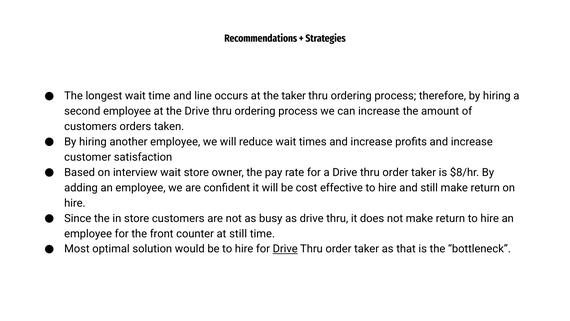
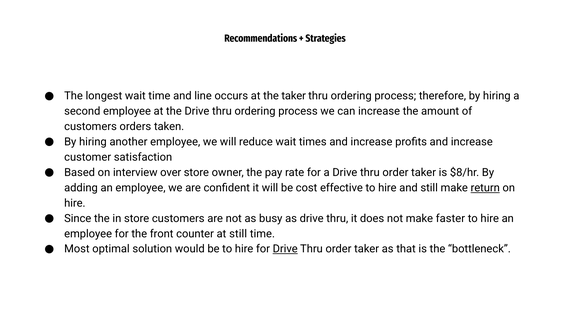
interview wait: wait -> over (171, 172)
return underline: none -> present (485, 188)
not make return: return -> faster (450, 218)
